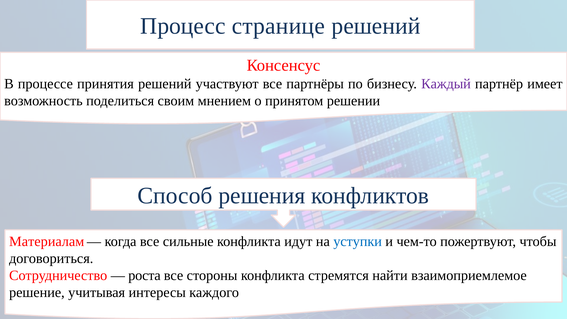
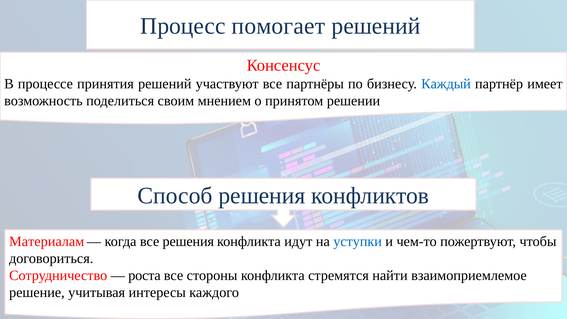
странице: странице -> помогает (278, 26)
Каждый colour: purple -> blue (446, 84)
все сильные: сильные -> решения (188, 241)
